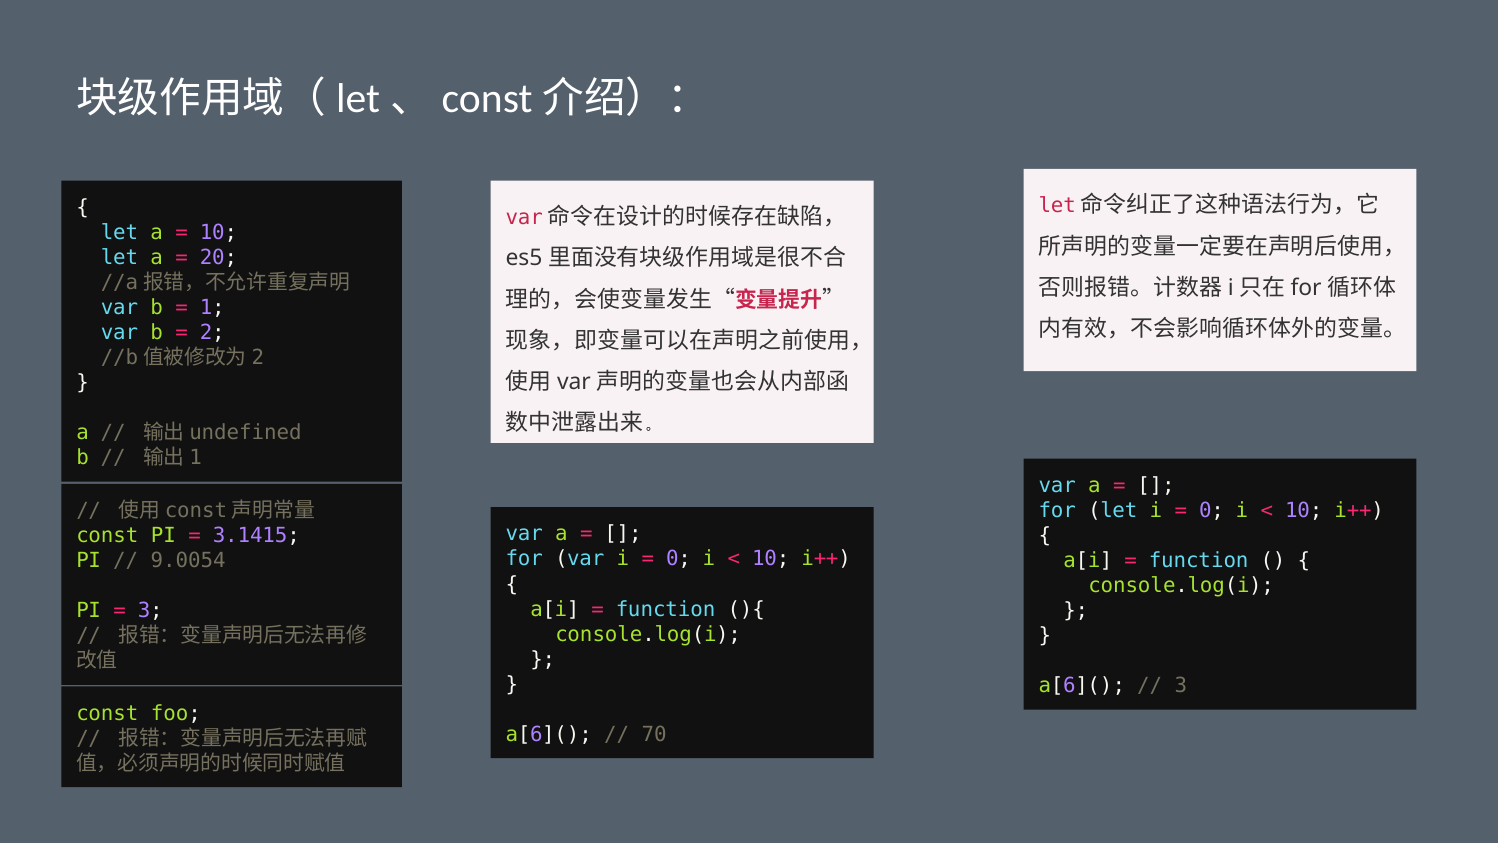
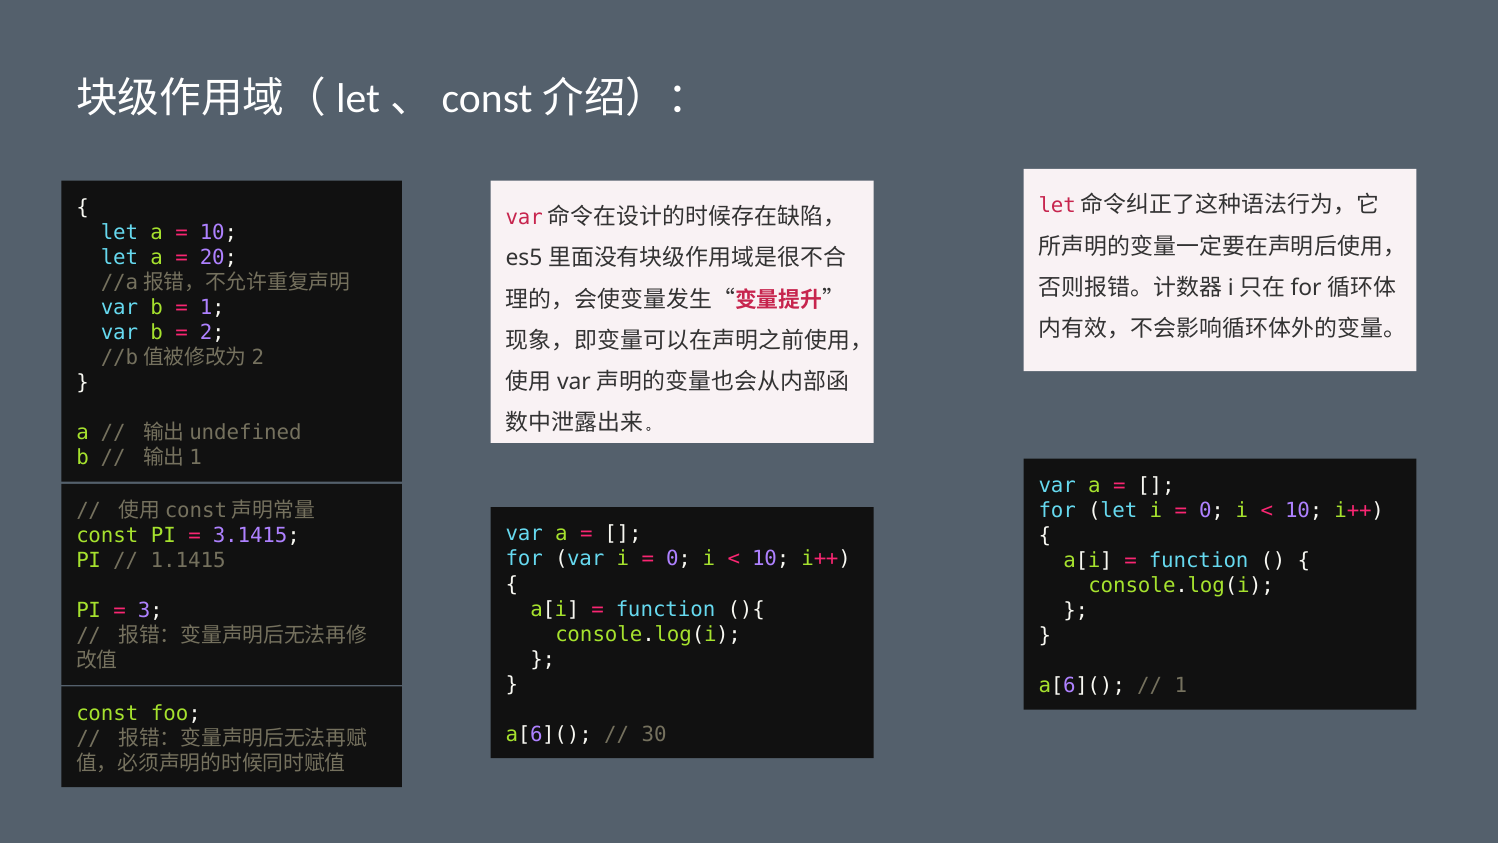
9.0054: 9.0054 -> 1.1415 (188, 561)
3: 3 -> 1 (1181, 685)
70: 70 -> 30 (654, 734)
